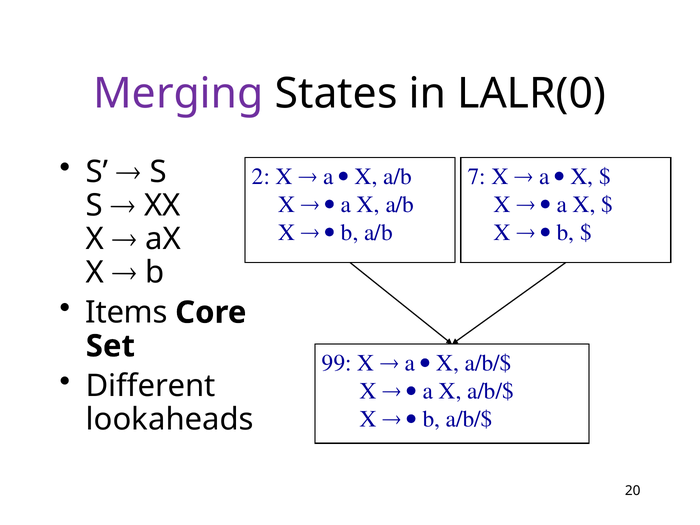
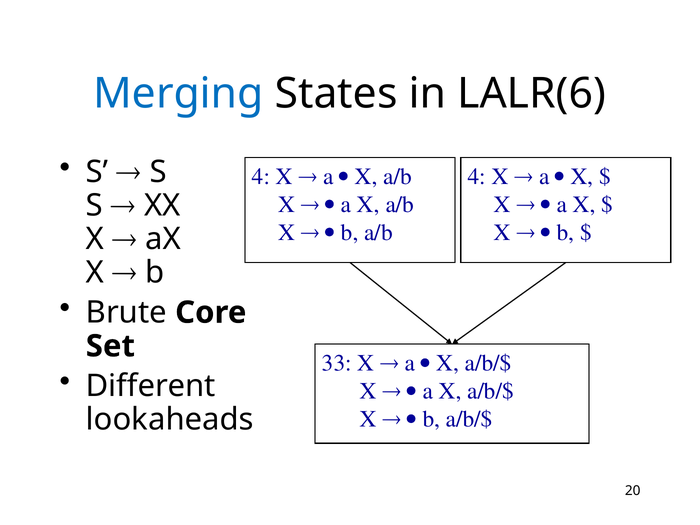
Merging colour: purple -> blue (178, 93)
LALR(0: LALR(0 -> LALR(6 (532, 93)
2: 2 -> 4 (261, 177)
7: 7 -> 4 (477, 177)
Items: Items -> Brute (126, 313)
99: 99 -> 33 (337, 363)
